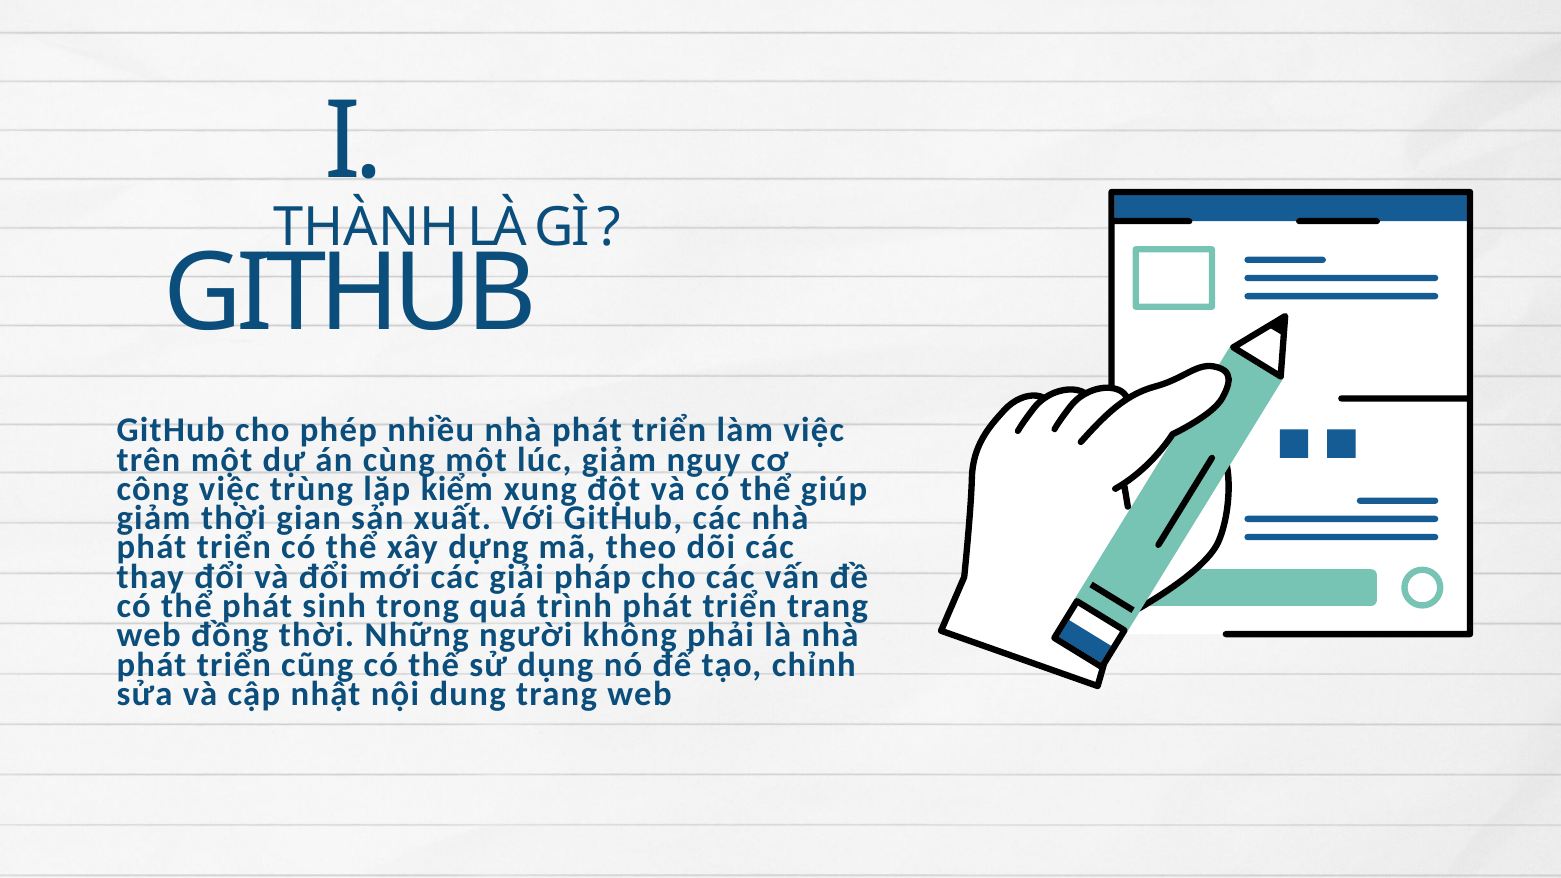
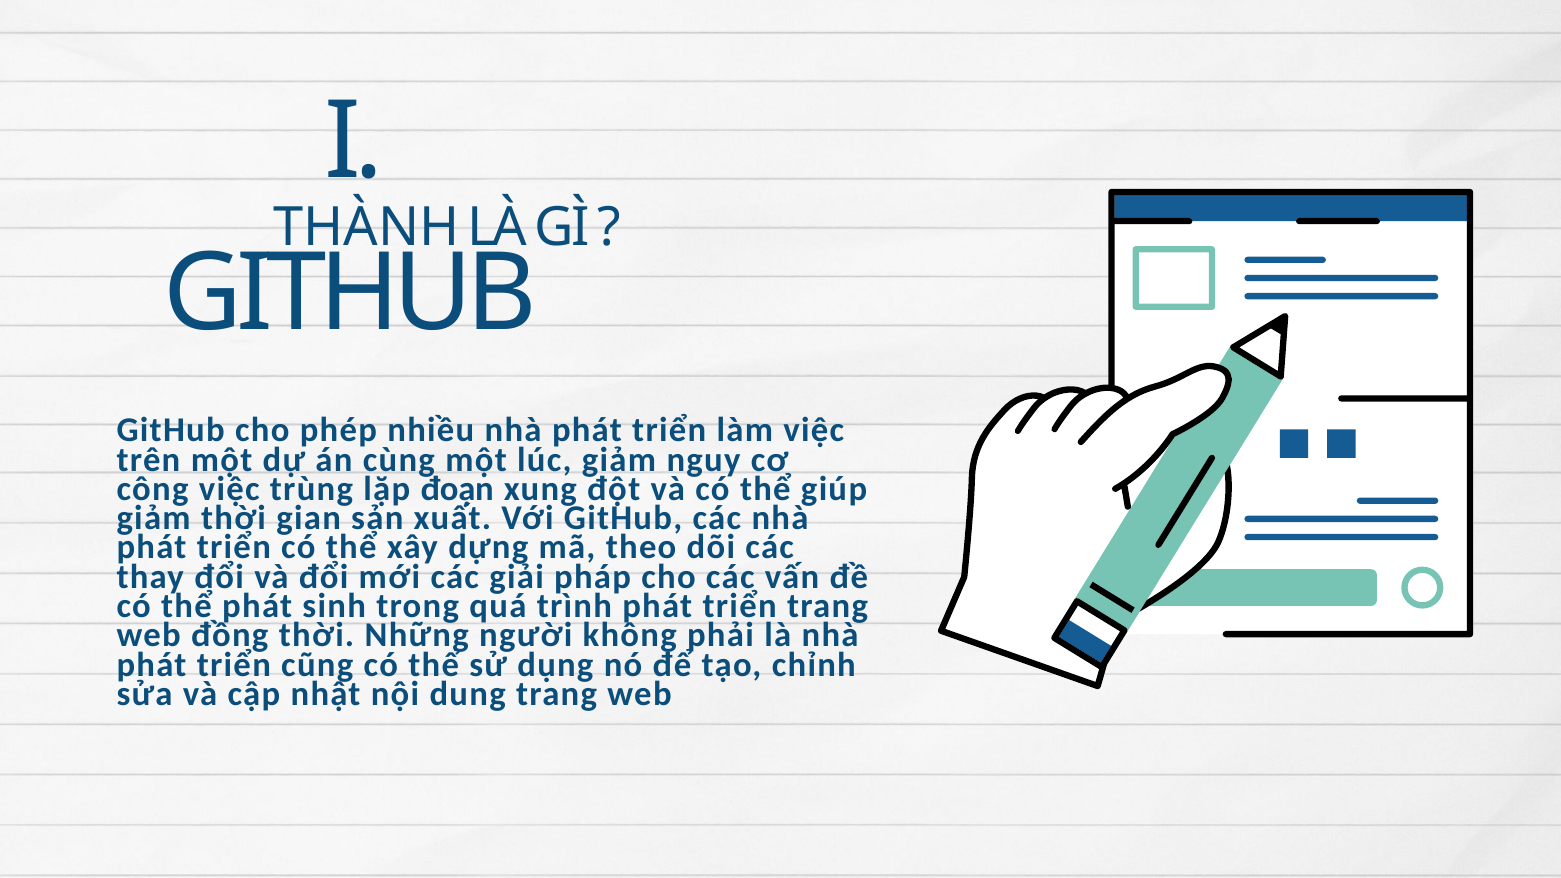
kiểm: kiểm -> đoạn (457, 489)
